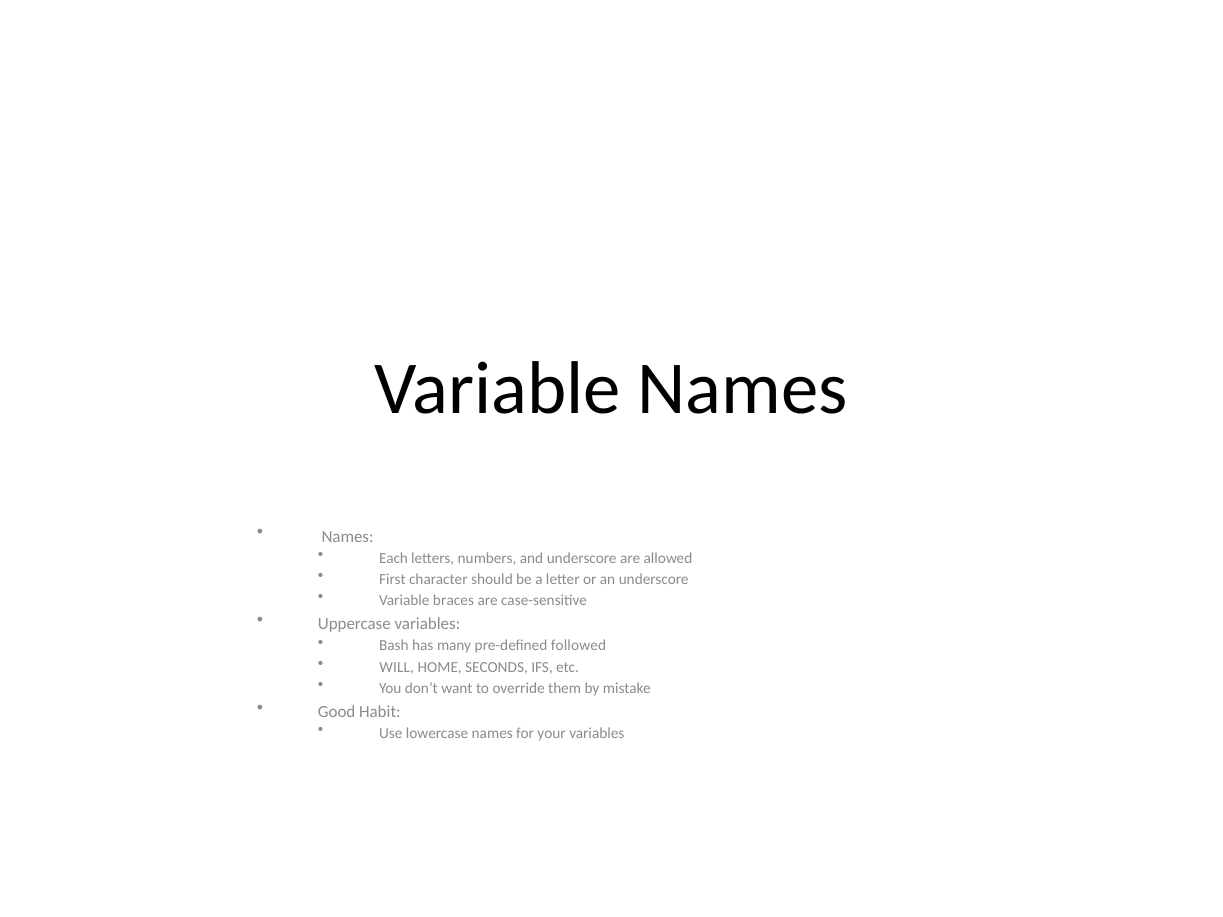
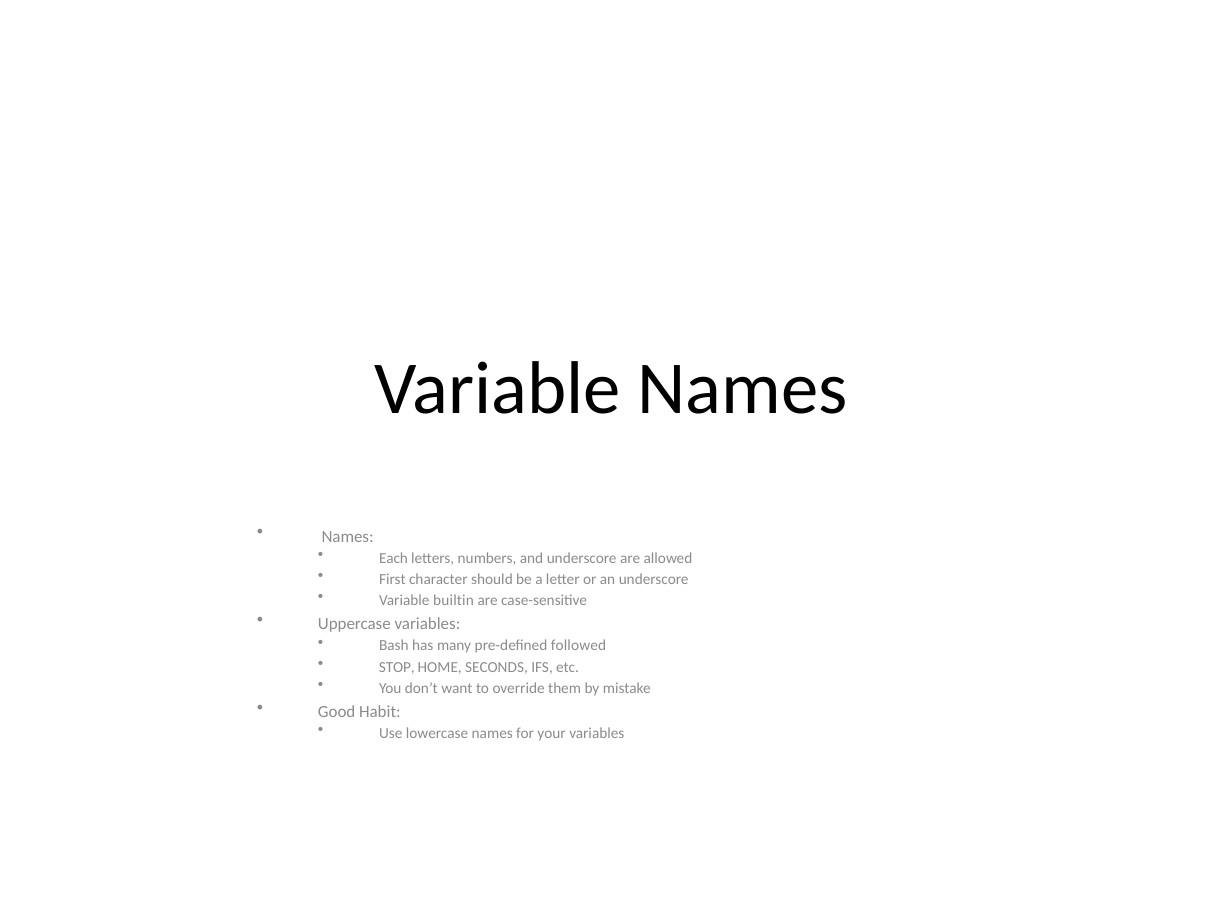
braces: braces -> builtin (454, 601)
WILL: WILL -> STOP (397, 667)
